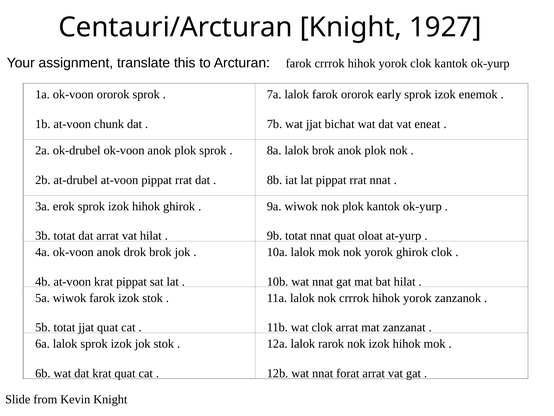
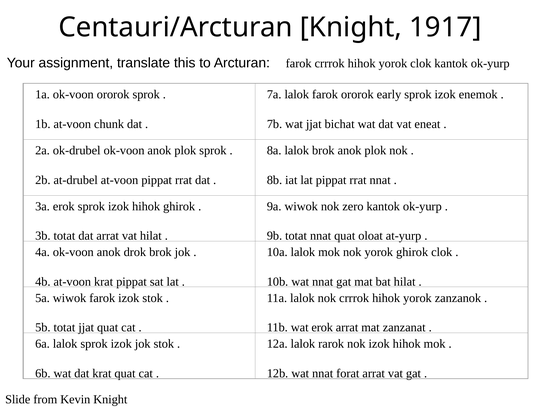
1927: 1927 -> 1917 (445, 27)
nok plok: plok -> zero (353, 206)
wat clok: clok -> erok (322, 327)
